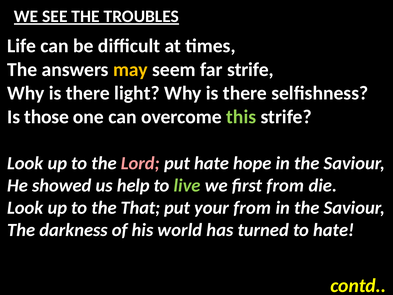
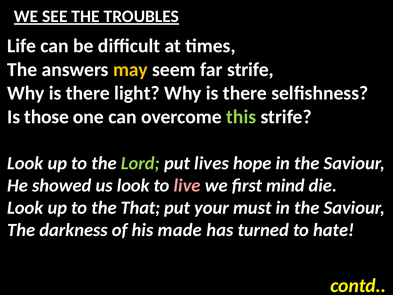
Lord colour: pink -> light green (140, 163)
put hate: hate -> lives (212, 163)
us help: help -> look (133, 185)
live colour: light green -> pink (187, 185)
first from: from -> mind (285, 185)
your from: from -> must (252, 208)
world: world -> made (180, 230)
